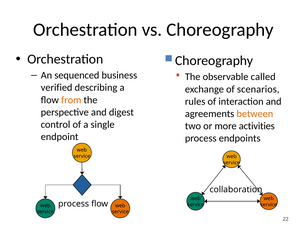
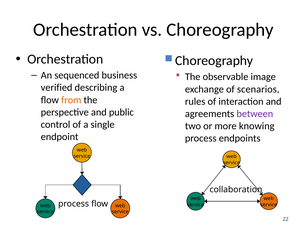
called: called -> image (263, 77)
digest: digest -> public (121, 112)
between colour: orange -> purple (255, 114)
activities: activities -> knowing (257, 126)
